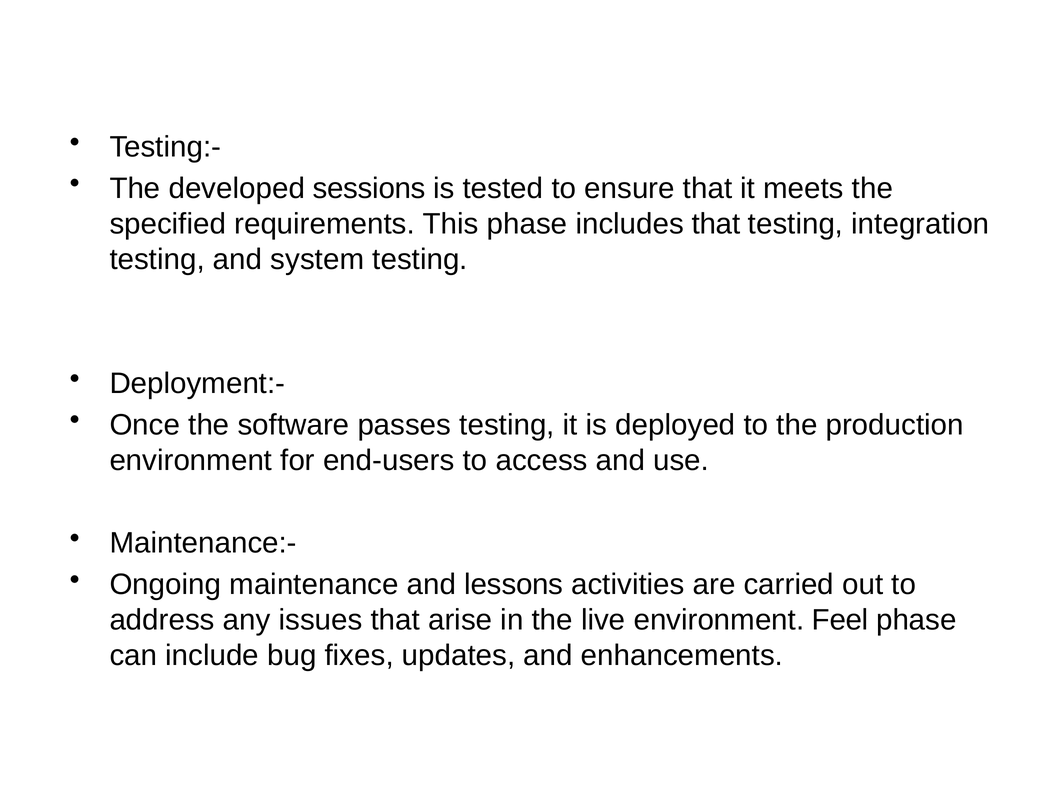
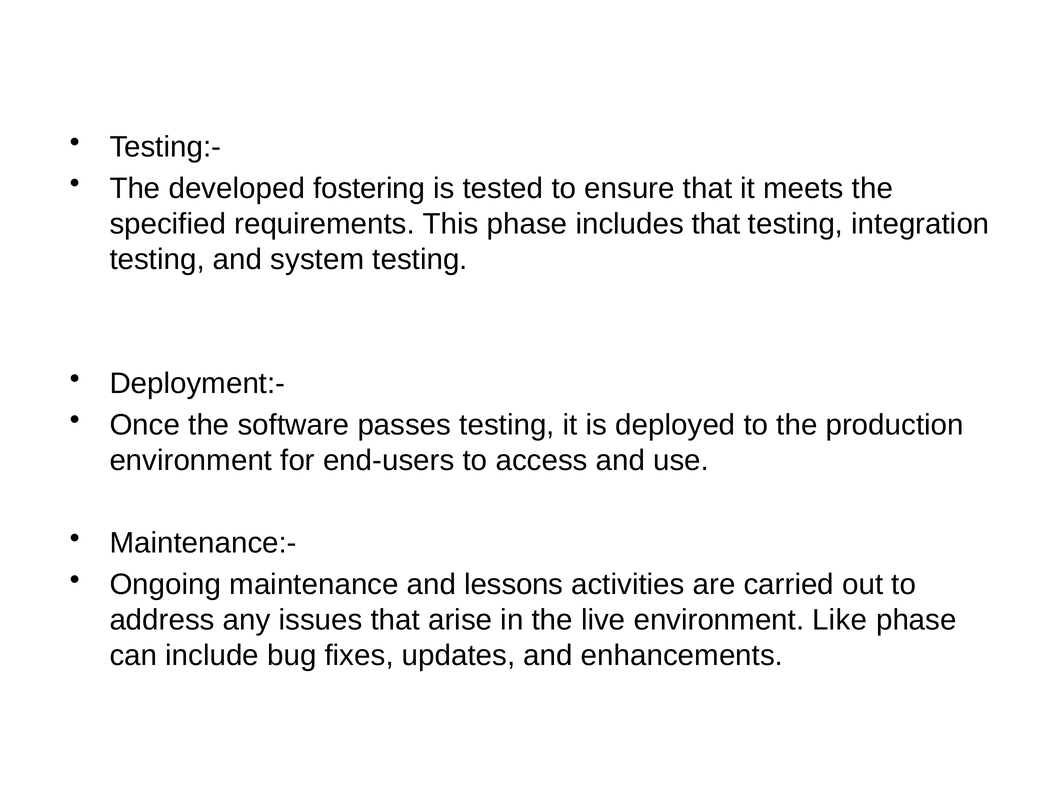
sessions: sessions -> fostering (369, 188)
Feel: Feel -> Like (840, 620)
